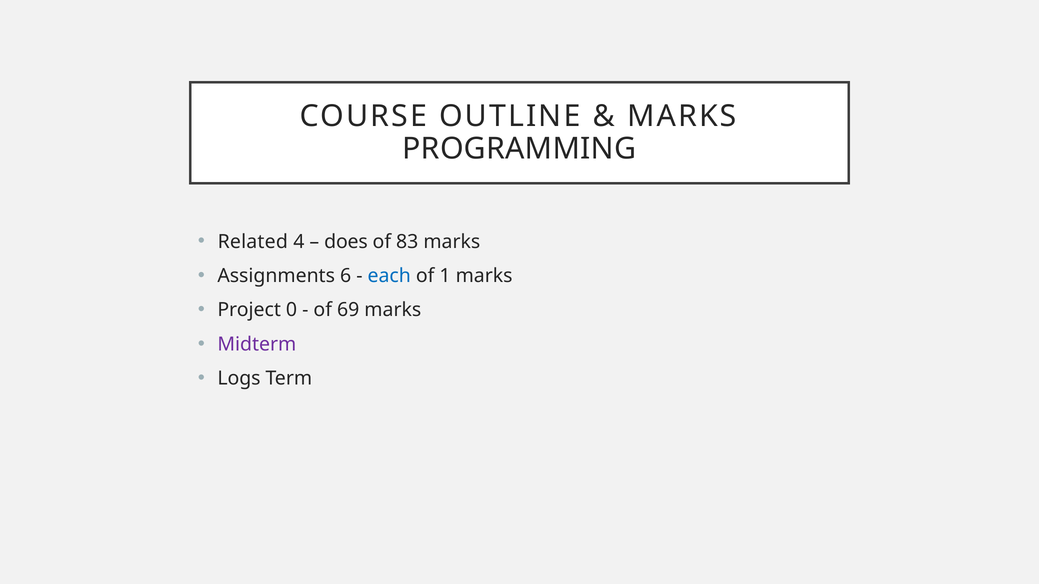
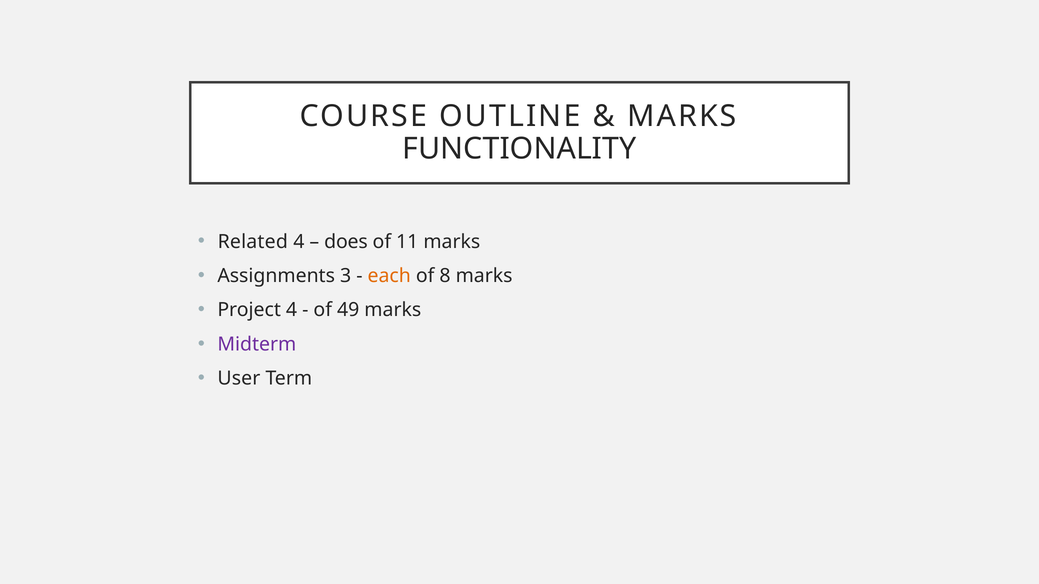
PROGRAMMING: PROGRAMMING -> FUNCTIONALITY (519, 149)
83: 83 -> 11 (407, 242)
6: 6 -> 3 (346, 276)
each colour: blue -> orange (389, 276)
1: 1 -> 8 (445, 276)
Project 0: 0 -> 4 (292, 310)
69: 69 -> 49 (348, 310)
Logs: Logs -> User (239, 379)
